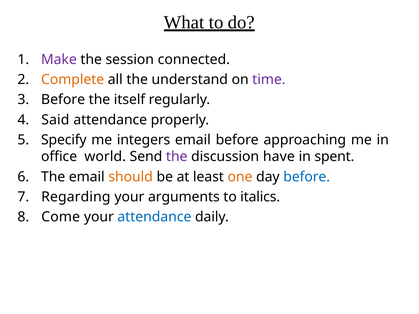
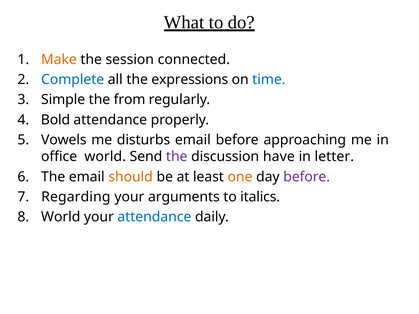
Make colour: purple -> orange (59, 60)
Complete colour: orange -> blue (73, 80)
understand: understand -> expressions (190, 80)
time colour: purple -> blue (269, 80)
Before: Before -> Simple (63, 100)
itself: itself -> from (130, 100)
Said: Said -> Bold (55, 120)
Specify: Specify -> Vowels (64, 140)
integers: integers -> disturbs (144, 140)
spent: spent -> letter (334, 157)
before colour: blue -> purple (307, 177)
Come: Come -> World (61, 217)
